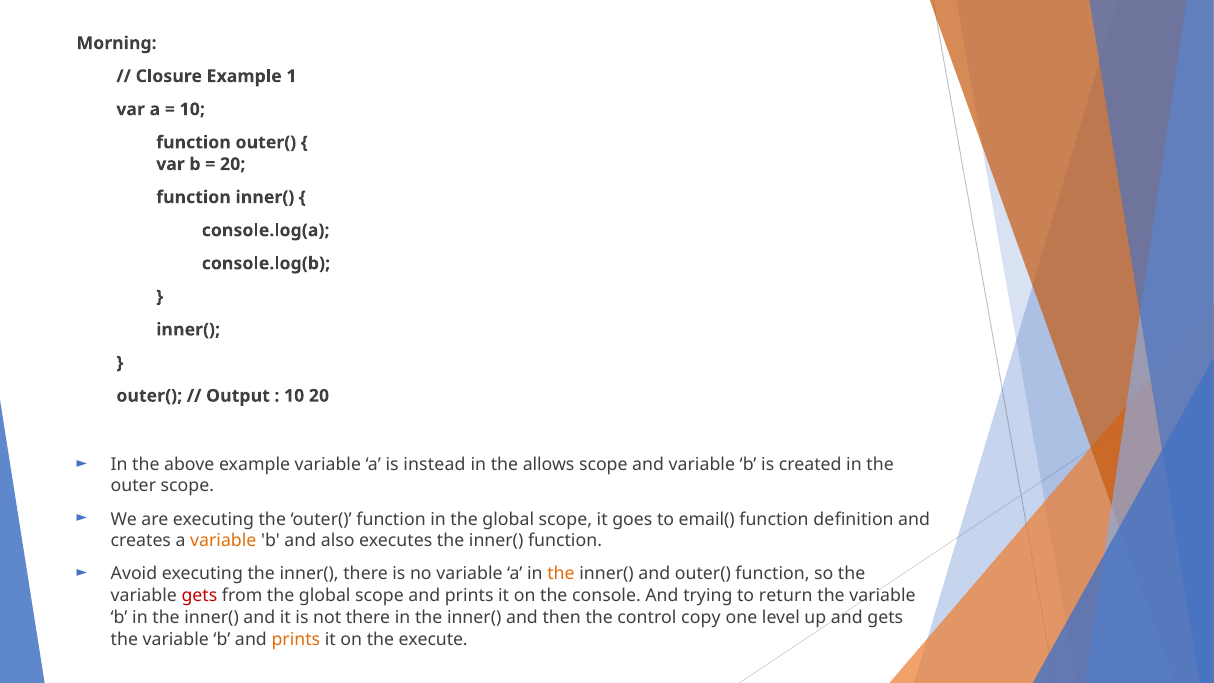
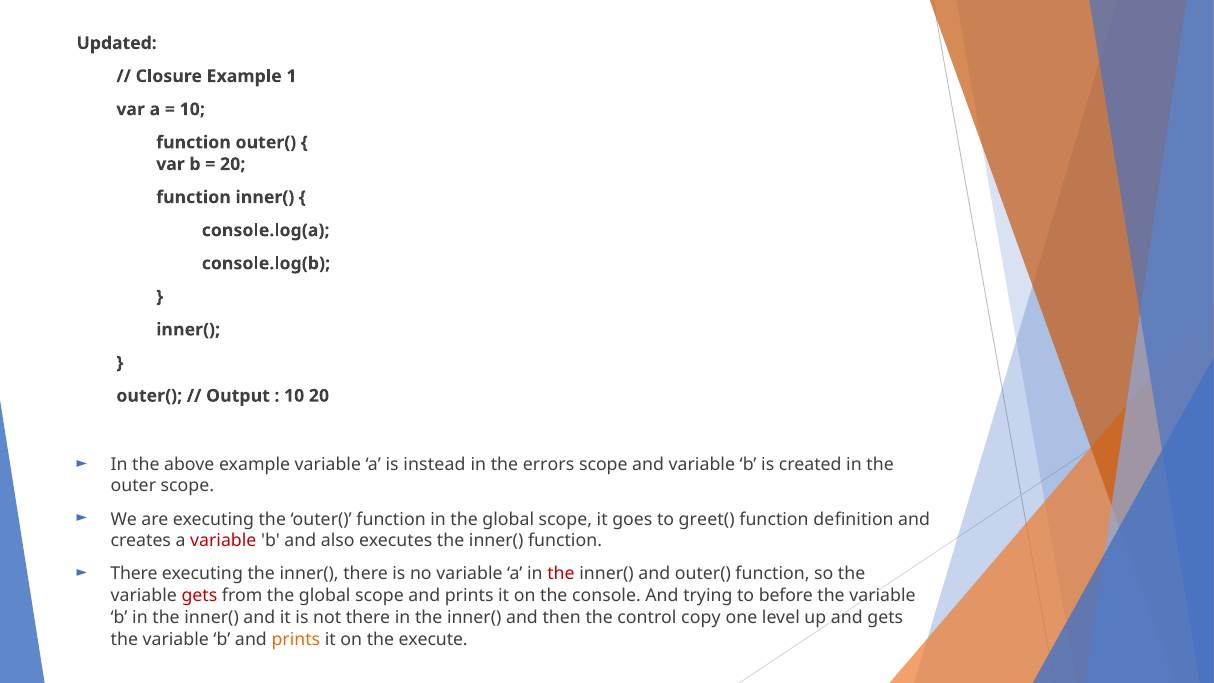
Morning: Morning -> Updated (117, 43)
allows: allows -> errors (549, 464)
email(: email( -> greet( (707, 519)
variable colour: orange -> red (223, 541)
Avoid: Avoid -> There (134, 574)
the colour: orange -> red (561, 574)
return: return -> before (786, 596)
